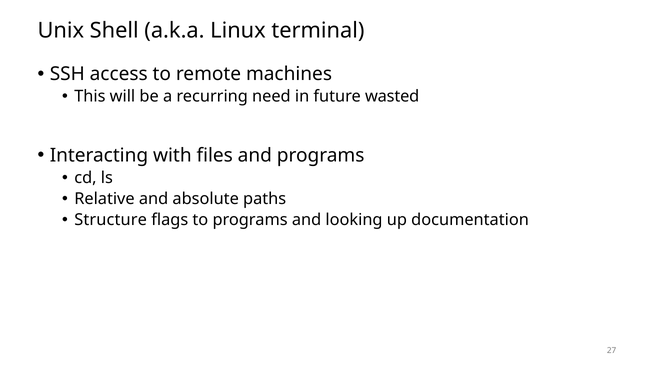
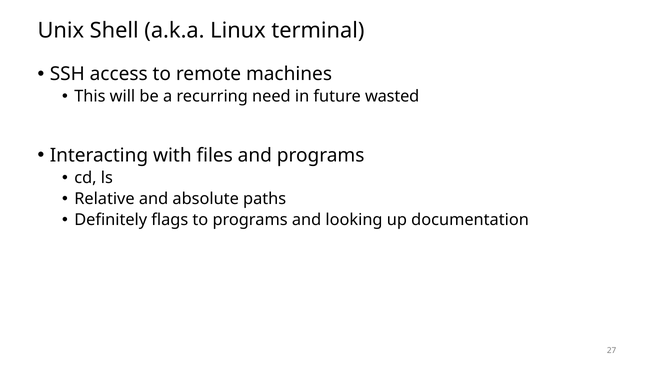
Structure: Structure -> Definitely (111, 220)
